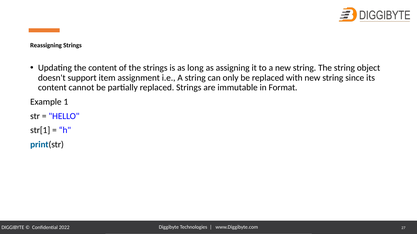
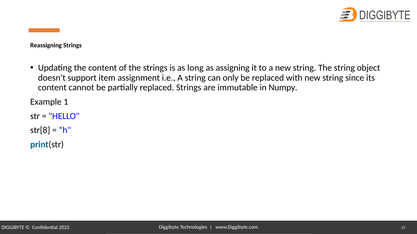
Format: Format -> Numpy (283, 88)
str[1: str[1 -> str[8 (40, 130)
